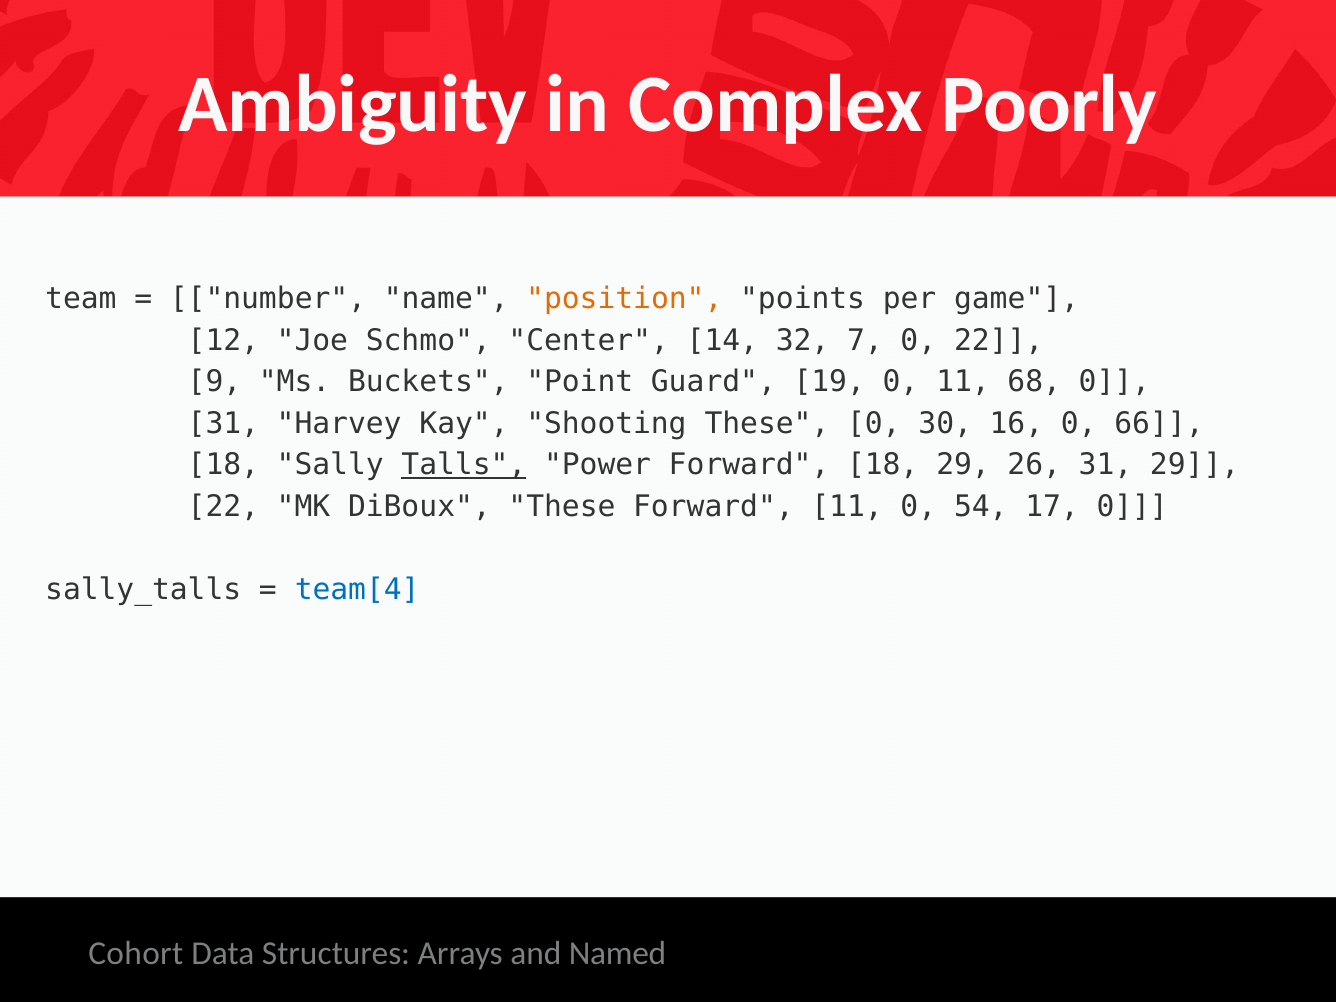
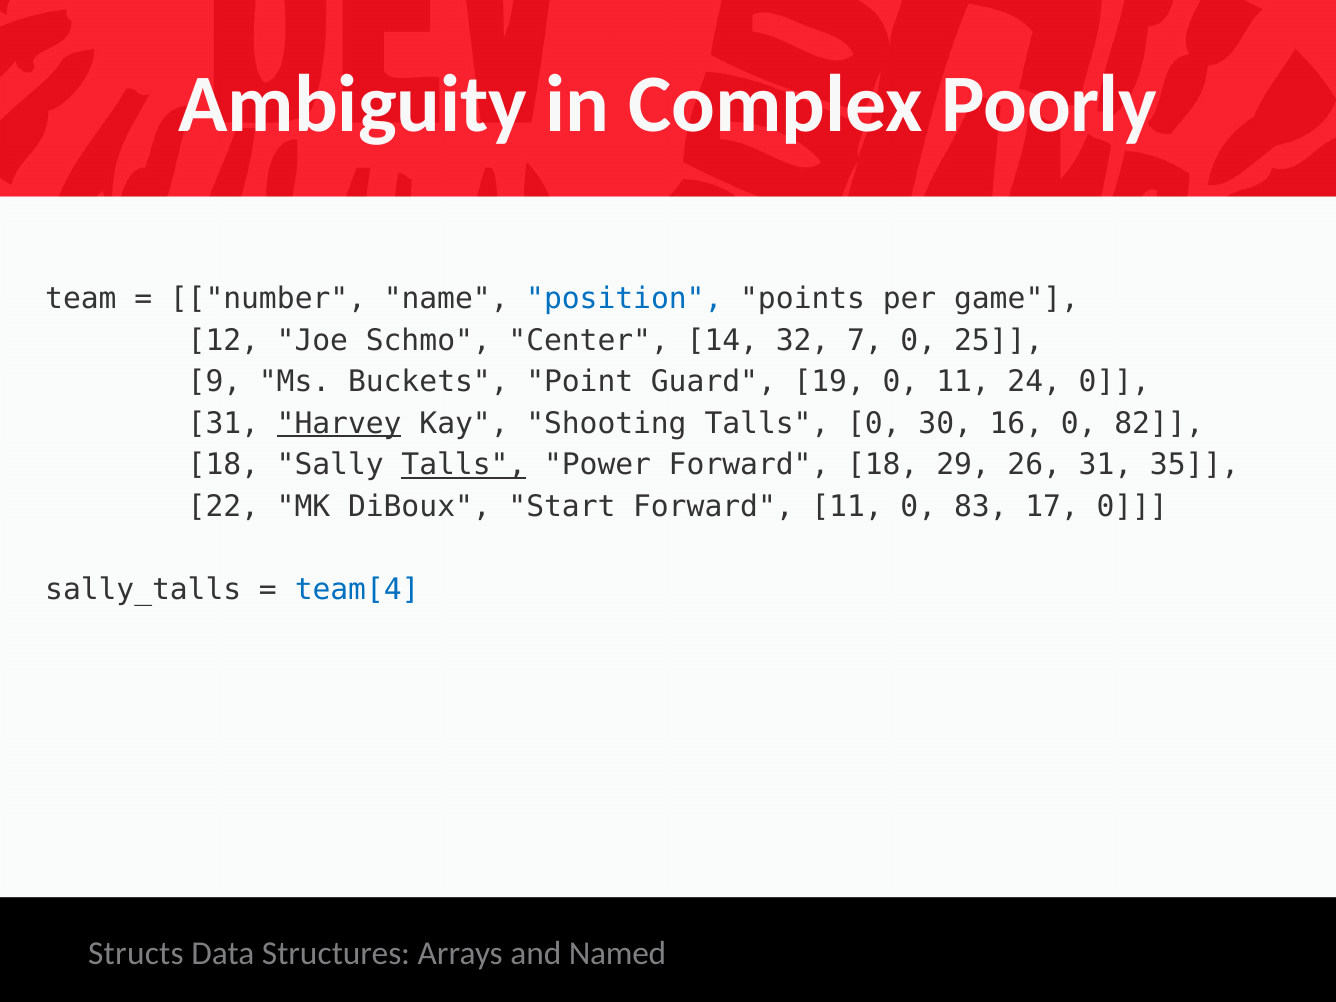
position colour: orange -> blue (624, 299)
0 22: 22 -> 25 (999, 340)
68: 68 -> 24 (1034, 382)
Harvey underline: none -> present (339, 423)
Shooting These: These -> Talls (767, 423)
66: 66 -> 82 (1159, 423)
31 29: 29 -> 35 (1195, 465)
DiBoux These: These -> Start (562, 506)
54: 54 -> 83 (981, 506)
Cohort: Cohort -> Structs (136, 953)
